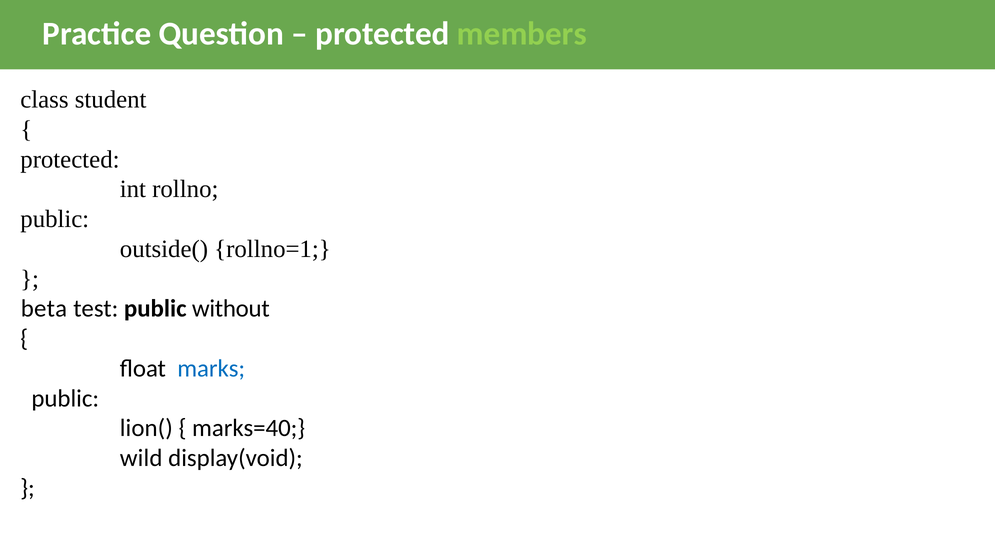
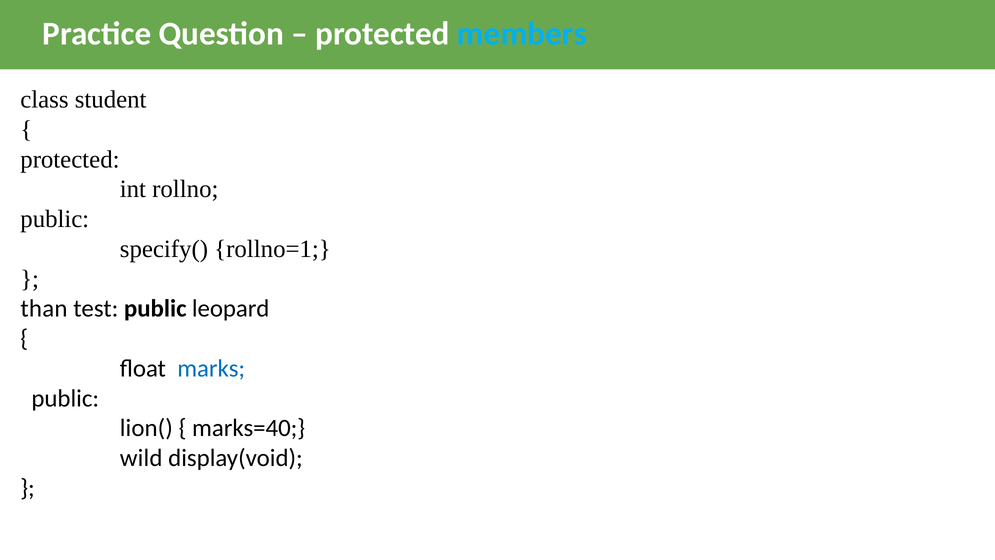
members colour: light green -> light blue (522, 34)
outside(: outside( -> specify( (164, 249)
beta: beta -> than (44, 309)
without: without -> leopard (231, 309)
